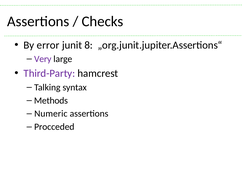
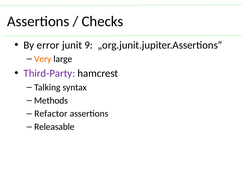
8: 8 -> 9 (89, 45)
Very colour: purple -> orange (43, 59)
Numeric: Numeric -> Refactor (51, 113)
Procceded: Procceded -> Releasable (54, 127)
